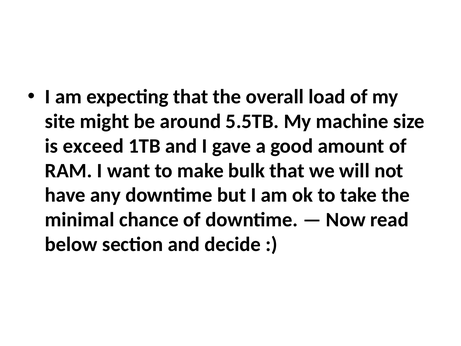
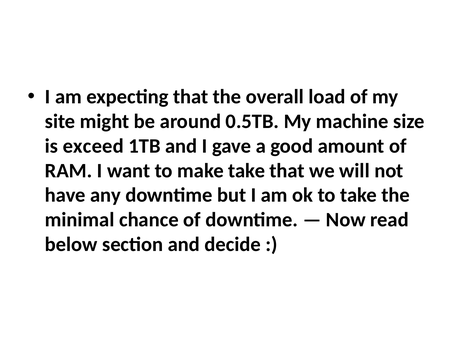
5.5TB: 5.5TB -> 0.5TB (252, 121)
make bulk: bulk -> take (247, 170)
